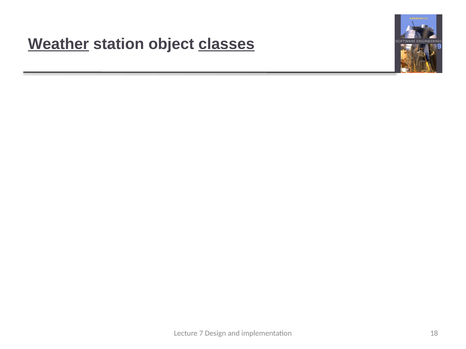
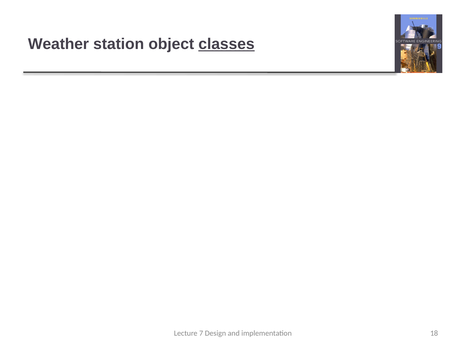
Weather underline: present -> none (58, 44)
